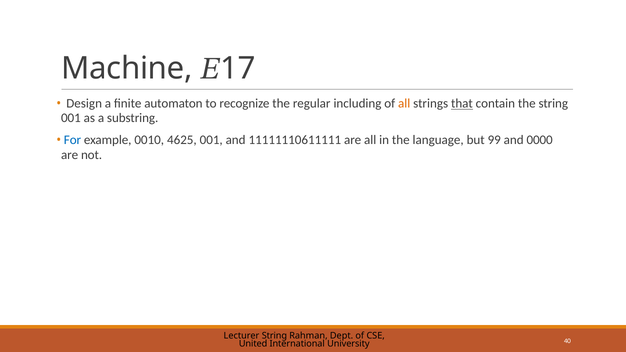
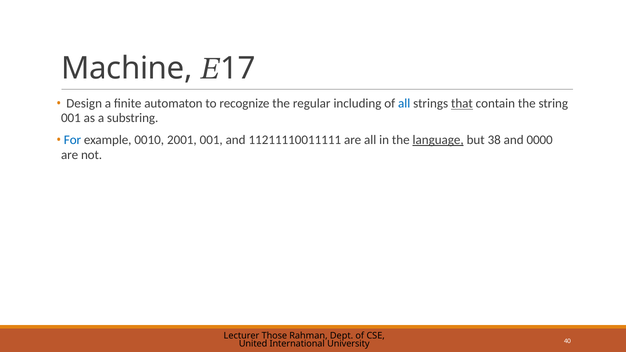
all colour: orange -> blue (404, 104)
4625: 4625 -> 2001 (182, 140)
11111110611111: 11111110611111 -> 11211110011111 (295, 140)
language underline: none -> present (438, 140)
99: 99 -> 38 (494, 140)
Lecturer String: String -> Those (274, 336)
